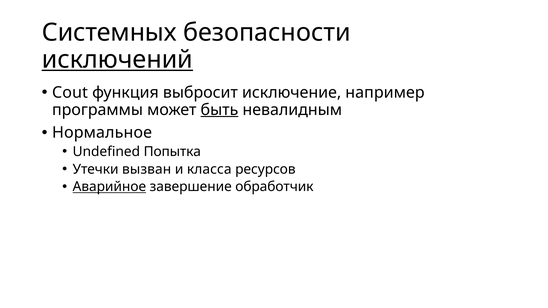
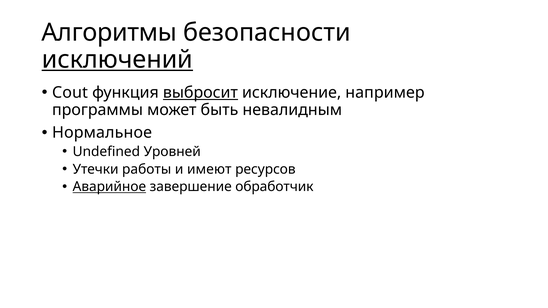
Системных: Системных -> Алгоритмы (109, 32)
выбросит underline: none -> present (200, 93)
быть underline: present -> none (219, 110)
Попытка: Попытка -> Уровней (172, 152)
вызван: вызван -> работы (147, 169)
класса: класса -> имеют (209, 169)
